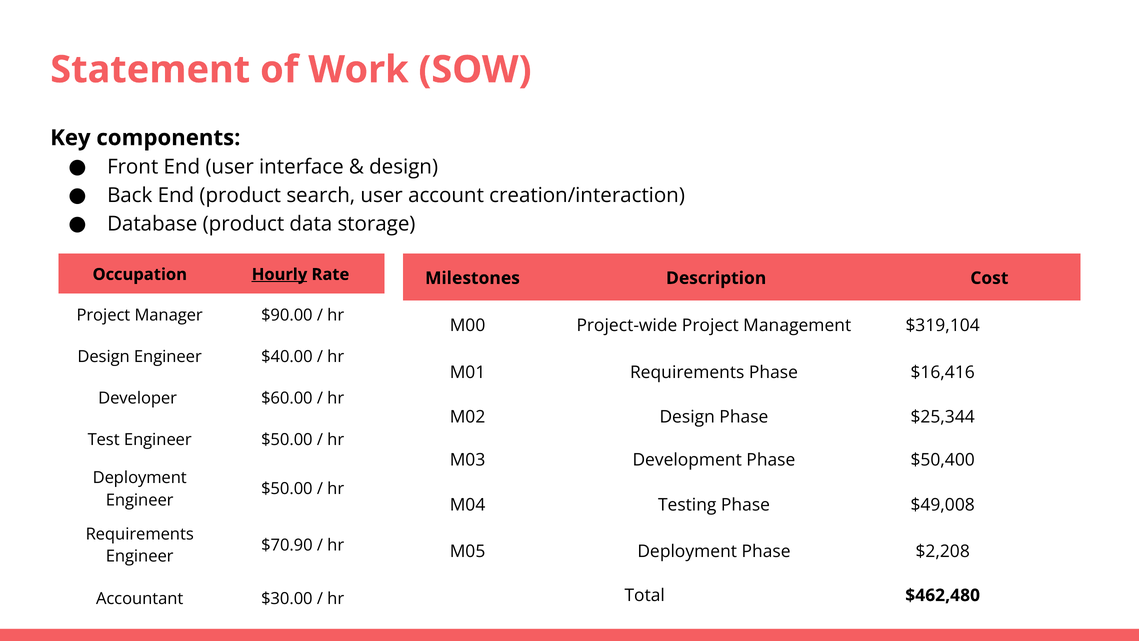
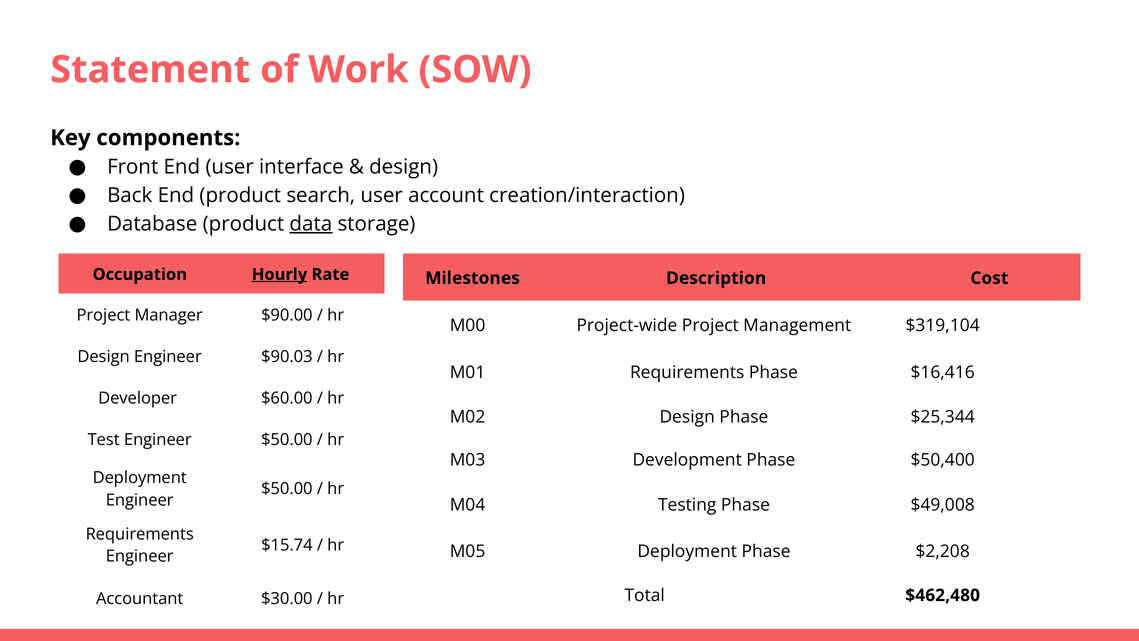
data underline: none -> present (311, 224)
$40.00: $40.00 -> $90.03 (287, 357)
$70.90: $70.90 -> $15.74 (287, 545)
